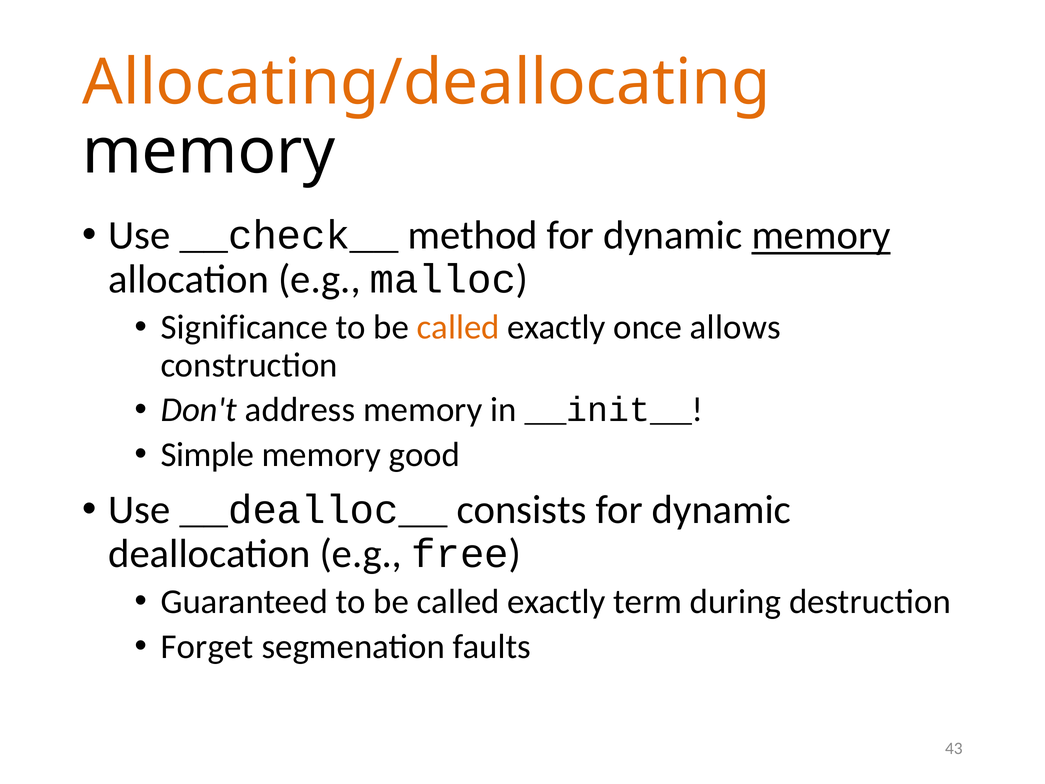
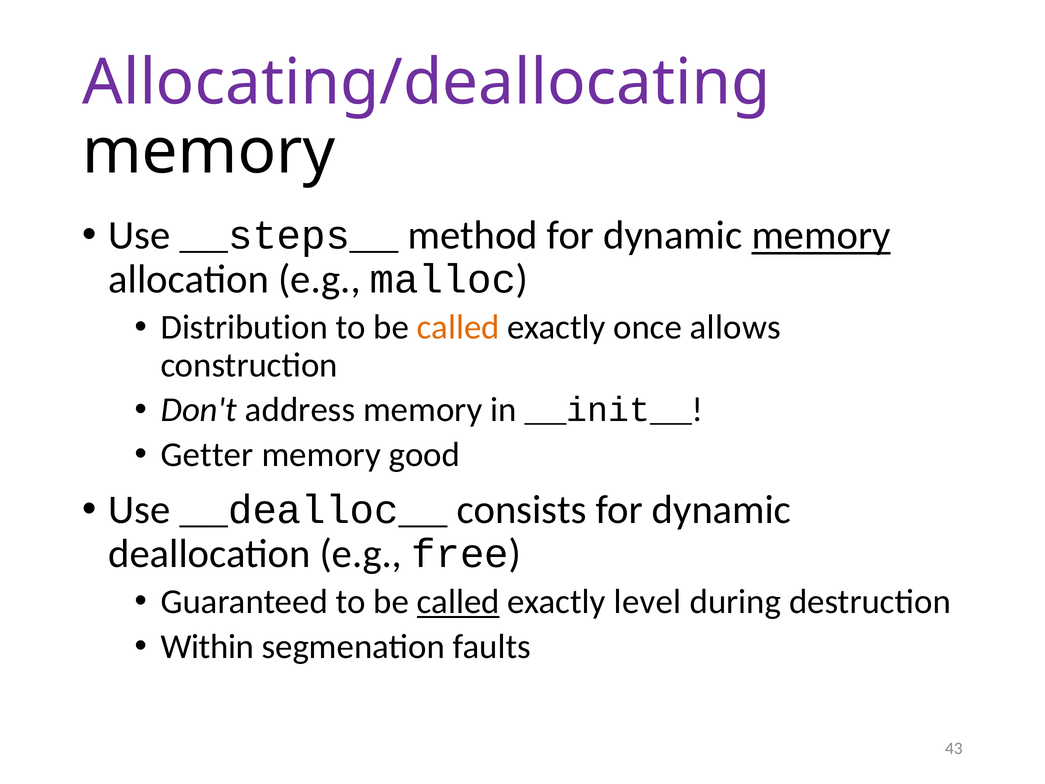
Allocating/deallocating colour: orange -> purple (426, 83)
__check__: __check__ -> __steps__ (289, 235)
Significance: Significance -> Distribution (244, 327)
Simple: Simple -> Getter (207, 455)
called underline: none -> present (458, 602)
term: term -> level (648, 602)
Forget: Forget -> Within (207, 646)
